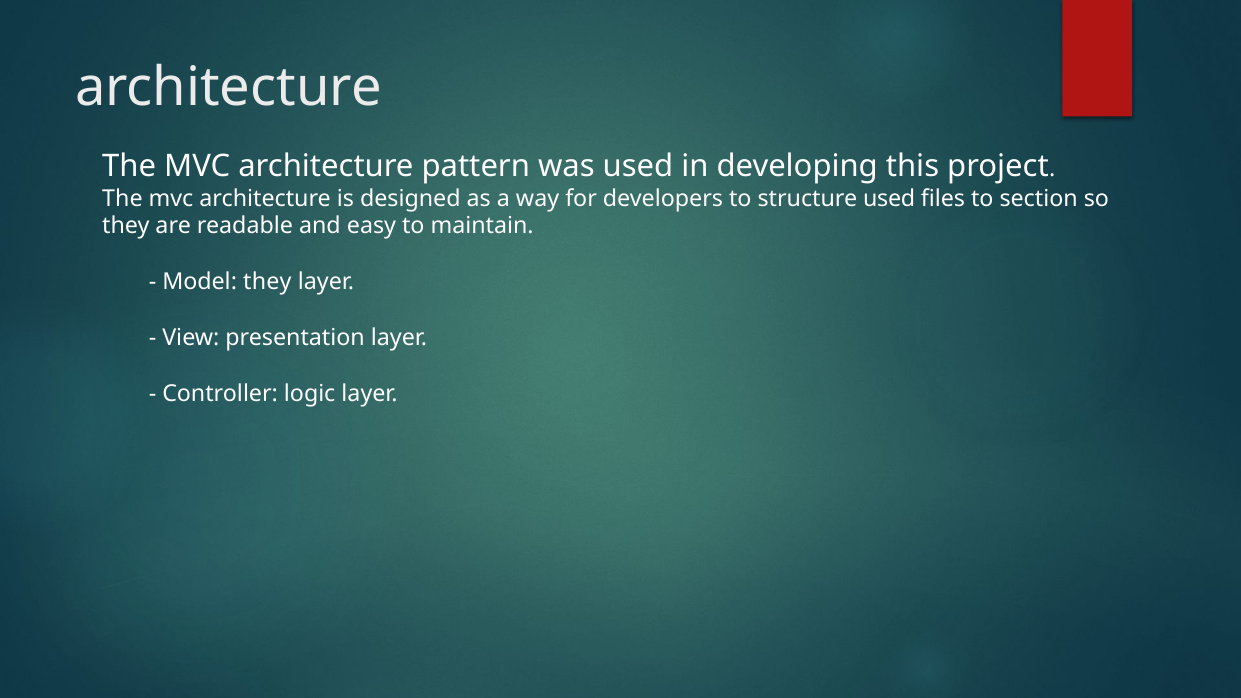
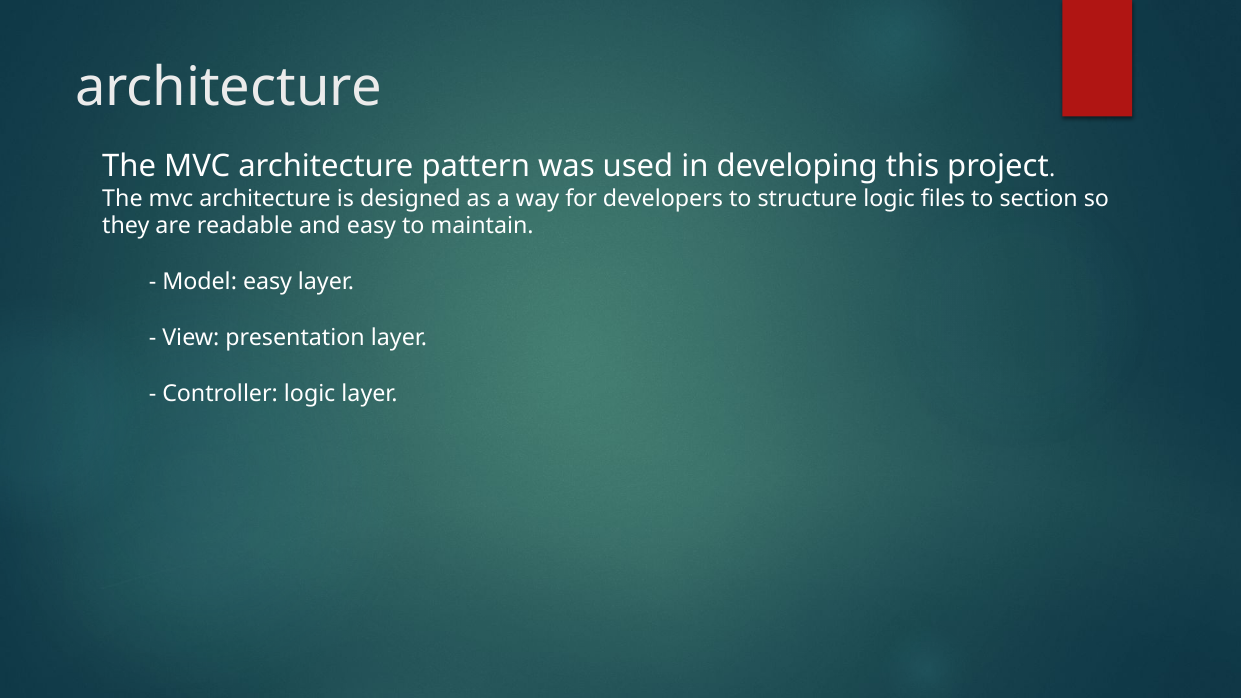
structure used: used -> logic (889, 198)
Model they: they -> easy (268, 282)
